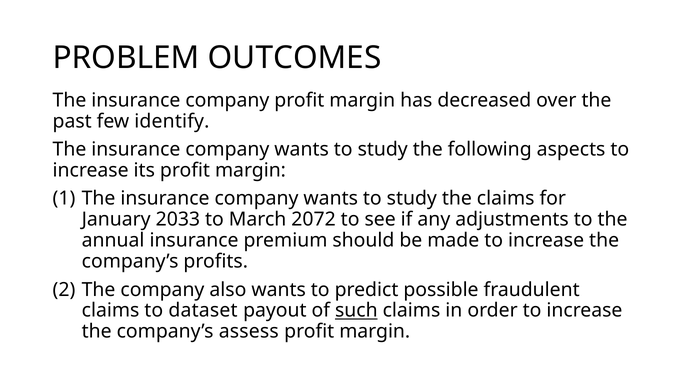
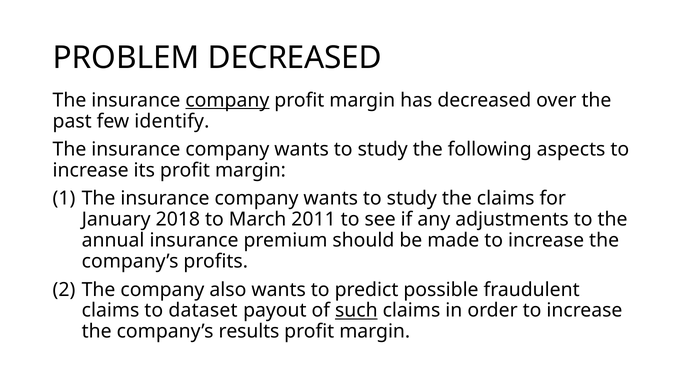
PROBLEM OUTCOMES: OUTCOMES -> DECREASED (295, 58)
company underline: none -> present (227, 100)
2033: 2033 -> 2018 (178, 220)
2072: 2072 -> 2011 (314, 220)
assess: assess -> results (249, 332)
